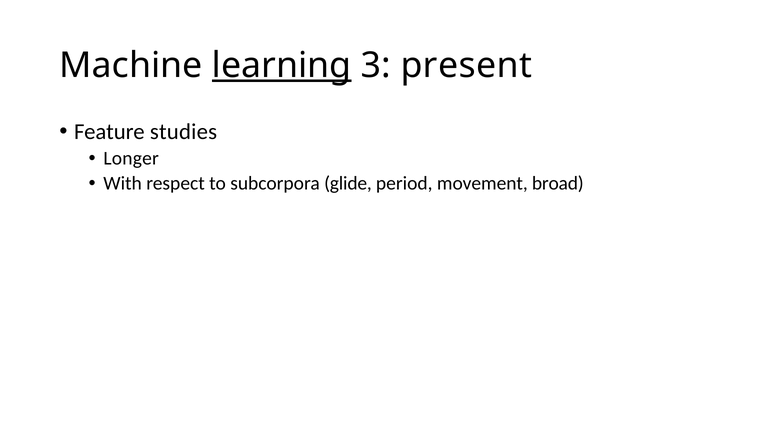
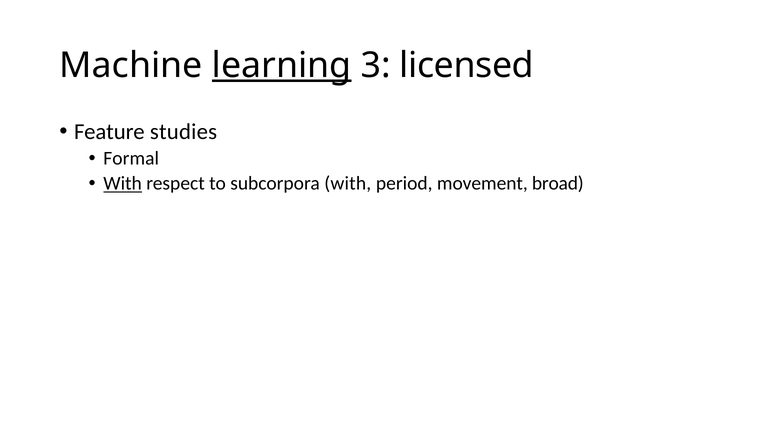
present: present -> licensed (467, 66)
Longer: Longer -> Formal (131, 159)
With underline: none -> present (123, 184)
subcorpora glide: glide -> with (348, 184)
